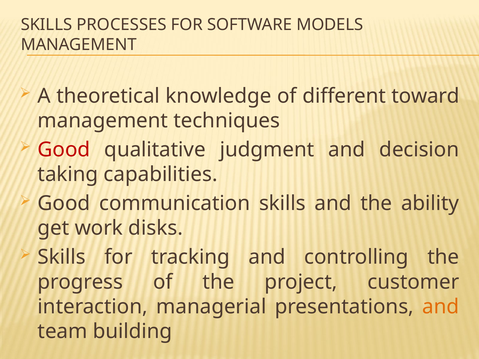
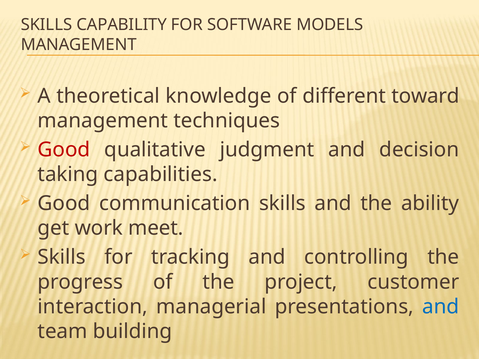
PROCESSES: PROCESSES -> CAPABILITY (122, 25)
disks: disks -> meet (156, 228)
and colour: orange -> blue (441, 307)
